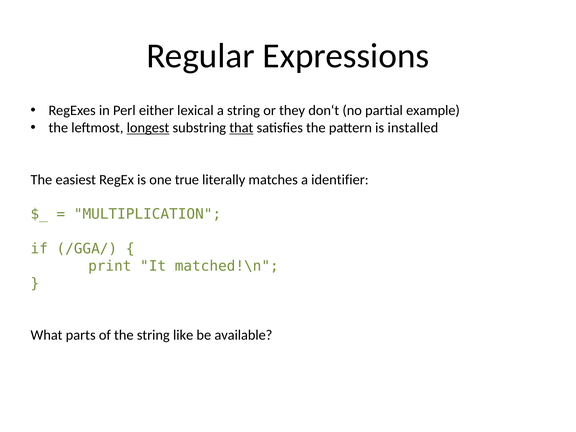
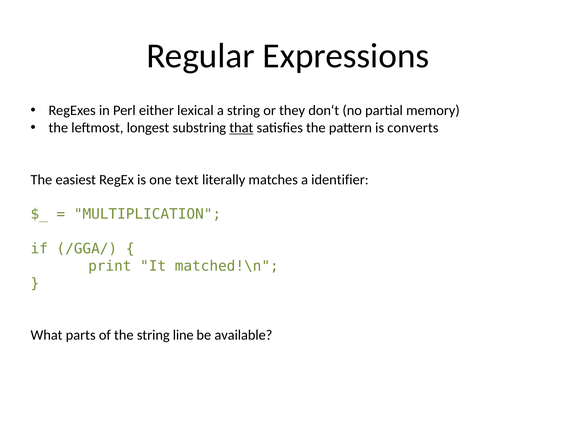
example: example -> memory (433, 111)
longest underline: present -> none (148, 128)
installed: installed -> converts (413, 128)
true: true -> text (187, 180)
like: like -> line (183, 335)
